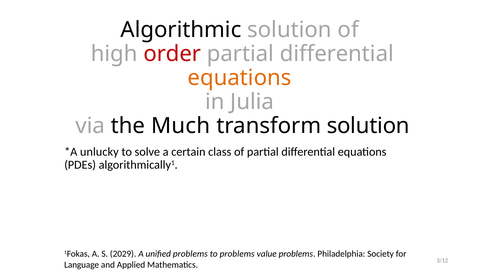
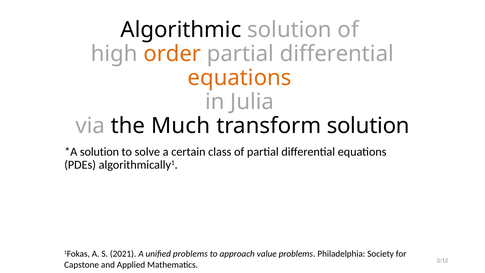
order colour: red -> orange (172, 54)
unlucky: unlucky -> solution (99, 152)
2029: 2029 -> 2021 (123, 254)
to problems: problems -> approach (237, 254)
Language: Language -> Capstone (82, 265)
